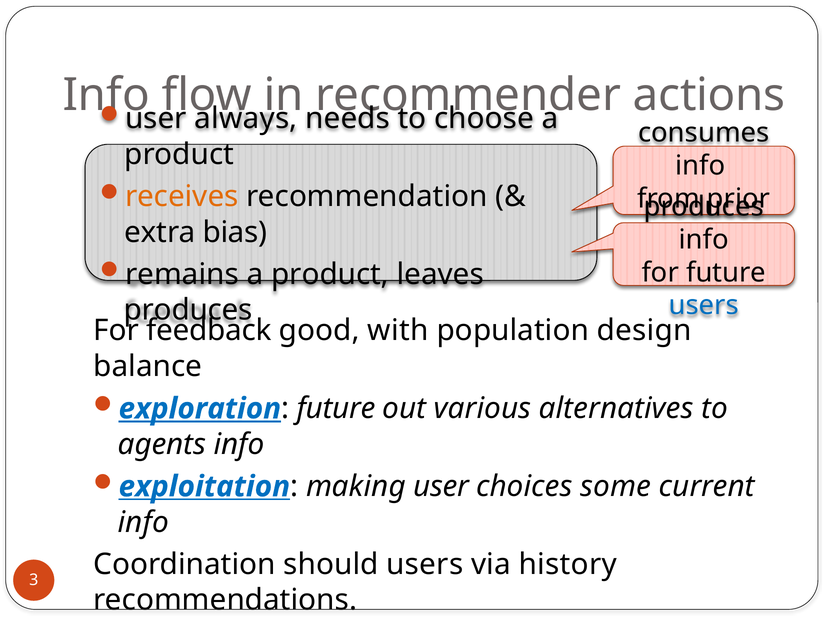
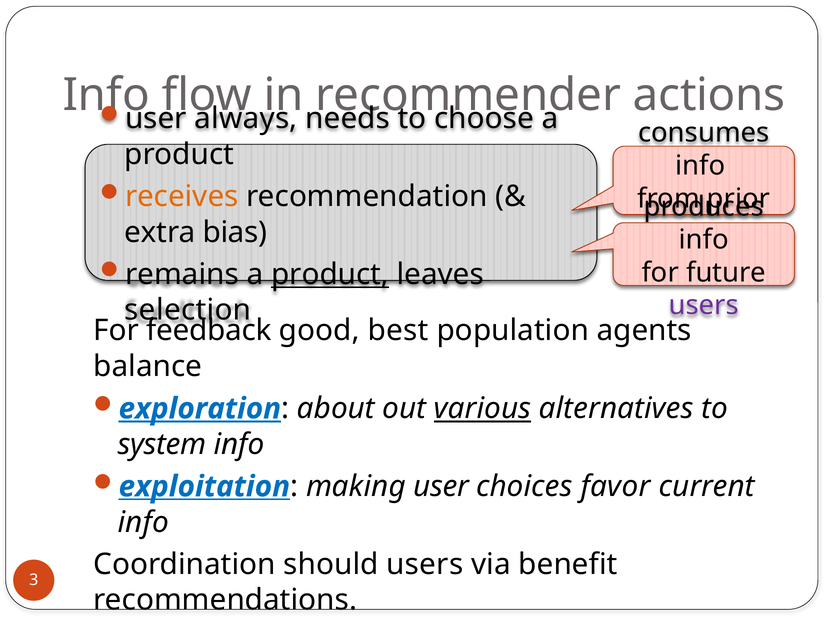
product underline: none -> present (330, 274)
users colour: blue -> purple (704, 305)
produces: produces -> selection (188, 310)
with: with -> best (398, 331)
design: design -> agents (644, 331)
future: future -> about (336, 409)
various underline: none -> present (483, 409)
agents: agents -> system (162, 444)
some: some -> favor (616, 487)
history: history -> benefit (568, 564)
